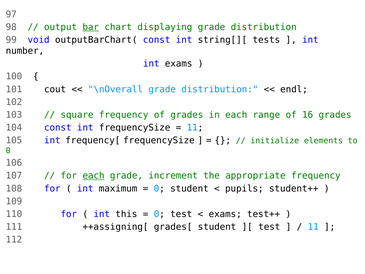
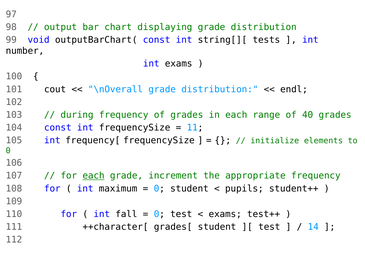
bar underline: present -> none (91, 27)
square: square -> during (77, 115)
16: 16 -> 40 (308, 115)
this: this -> fall (126, 214)
++assigning[: ++assigning[ -> ++character[ (115, 227)
11: 11 -> 14 (313, 227)
